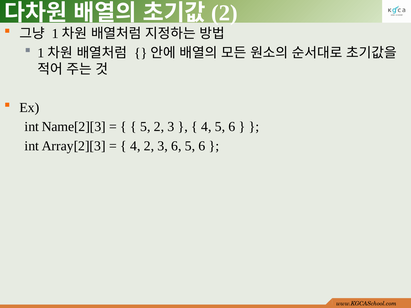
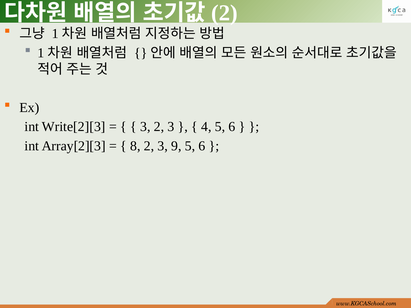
Name[2][3: Name[2][3 -> Write[2][3 (74, 127)
5: 5 -> 3 (145, 127)
4: 4 -> 8 (135, 146)
3 6: 6 -> 9 (176, 146)
